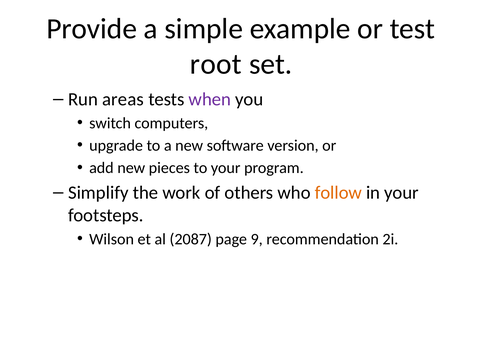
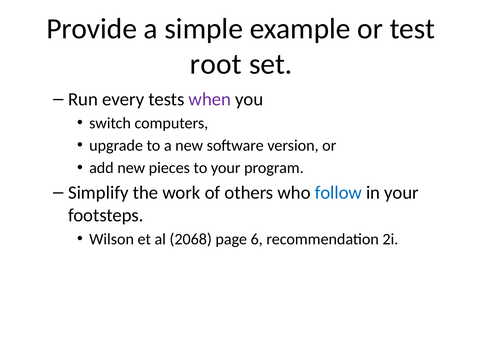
areas: areas -> every (123, 99)
follow colour: orange -> blue (338, 193)
2087: 2087 -> 2068 (191, 239)
9: 9 -> 6 (257, 239)
